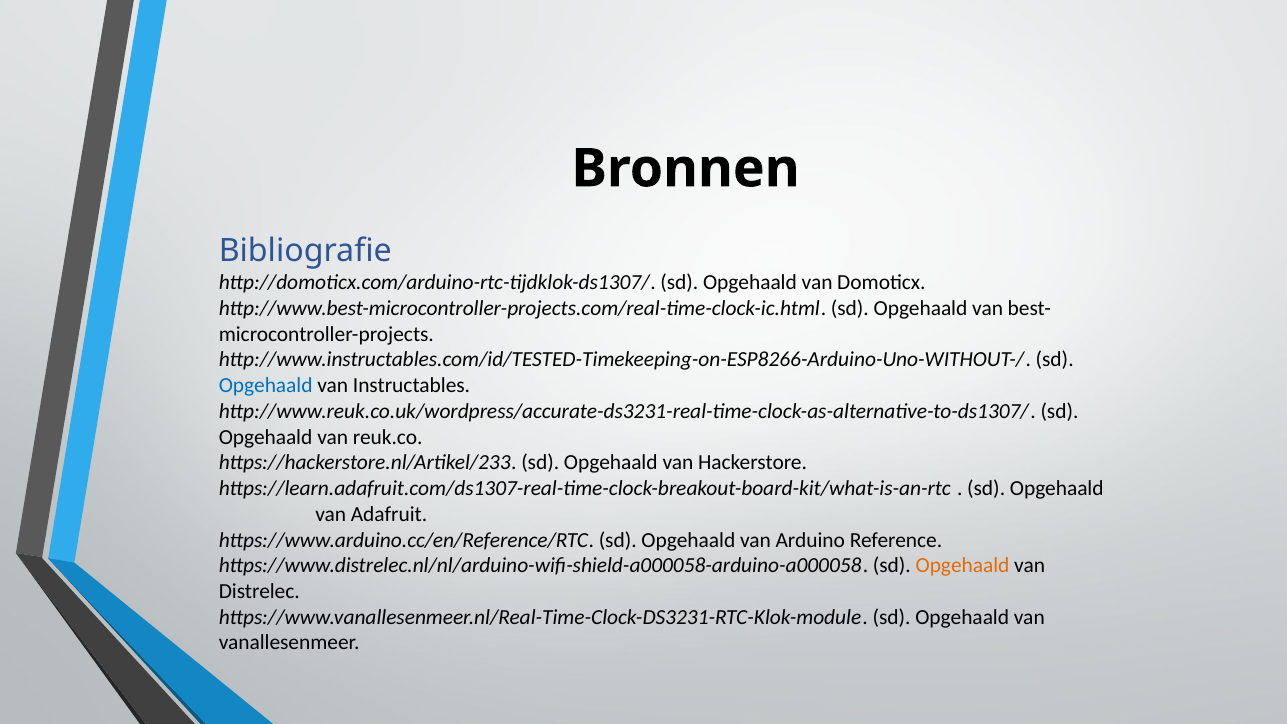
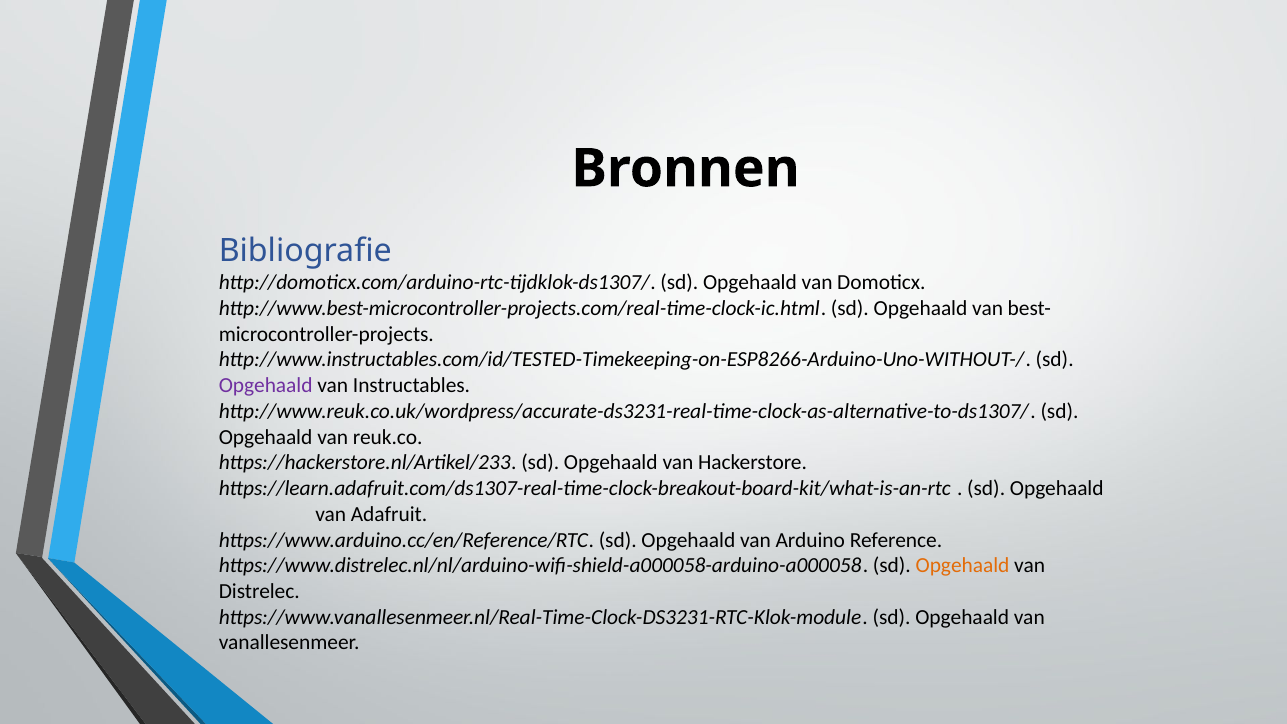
Opgehaald colour: blue -> purple (266, 386)
